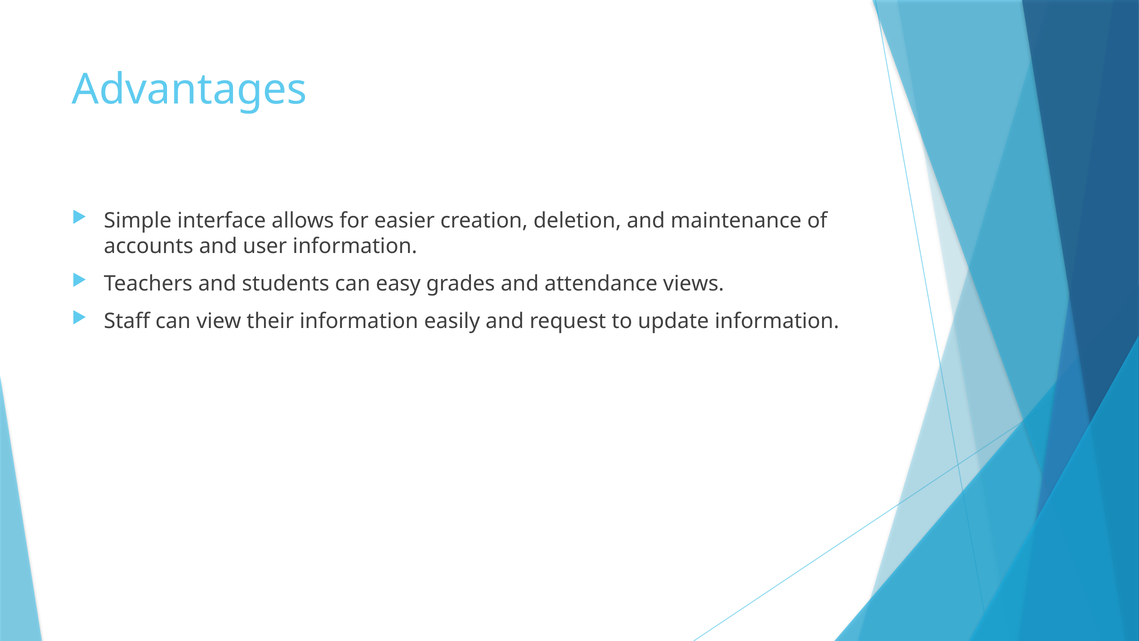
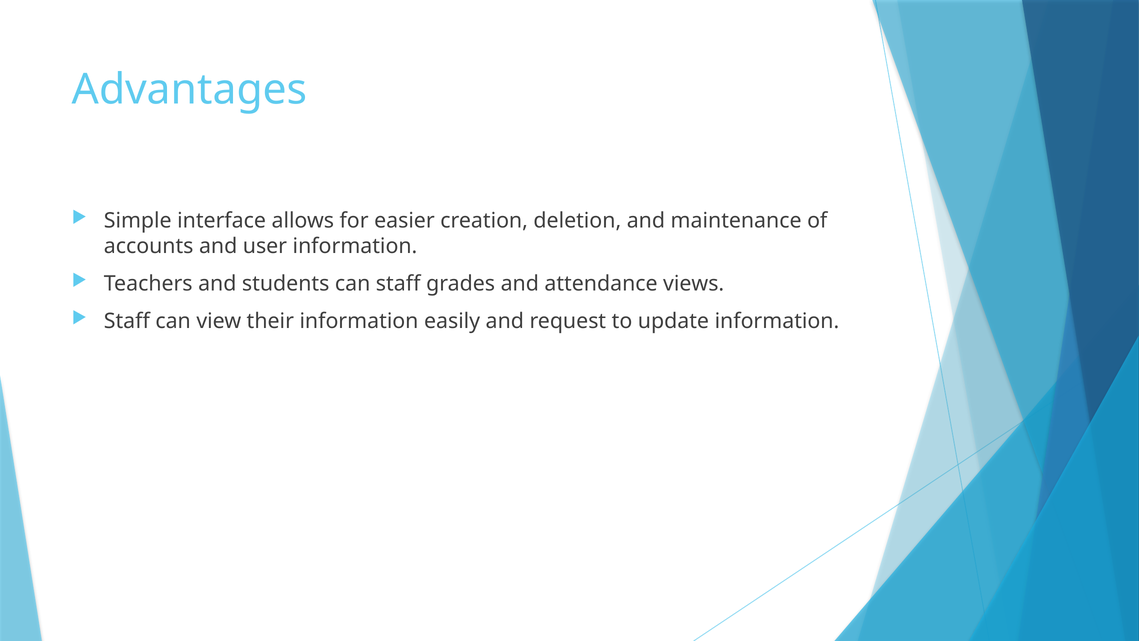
can easy: easy -> staff (398, 284)
